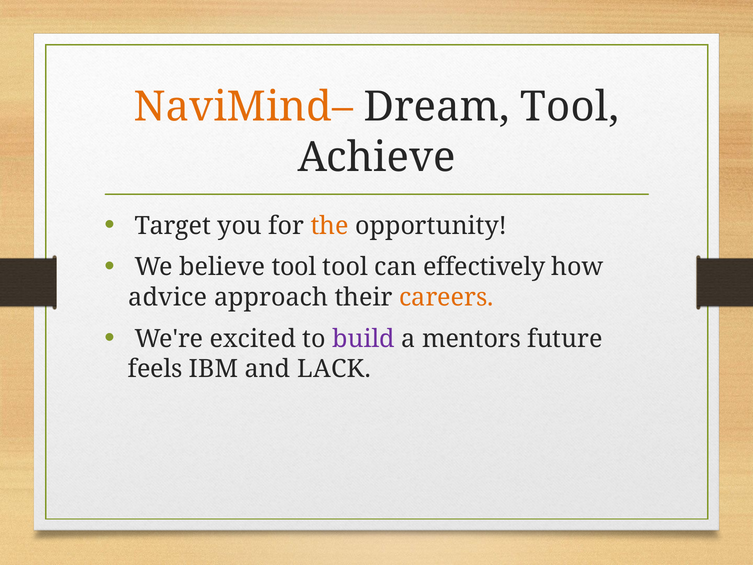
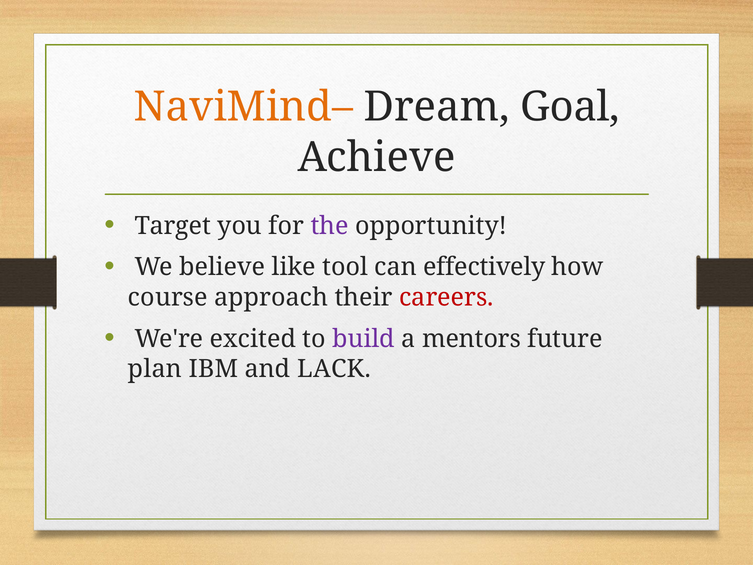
Dream Tool: Tool -> Goal (570, 107)
the colour: orange -> purple (330, 226)
believe tool: tool -> like (294, 267)
advice: advice -> course (168, 297)
careers colour: orange -> red (446, 297)
feels: feels -> plan (155, 369)
